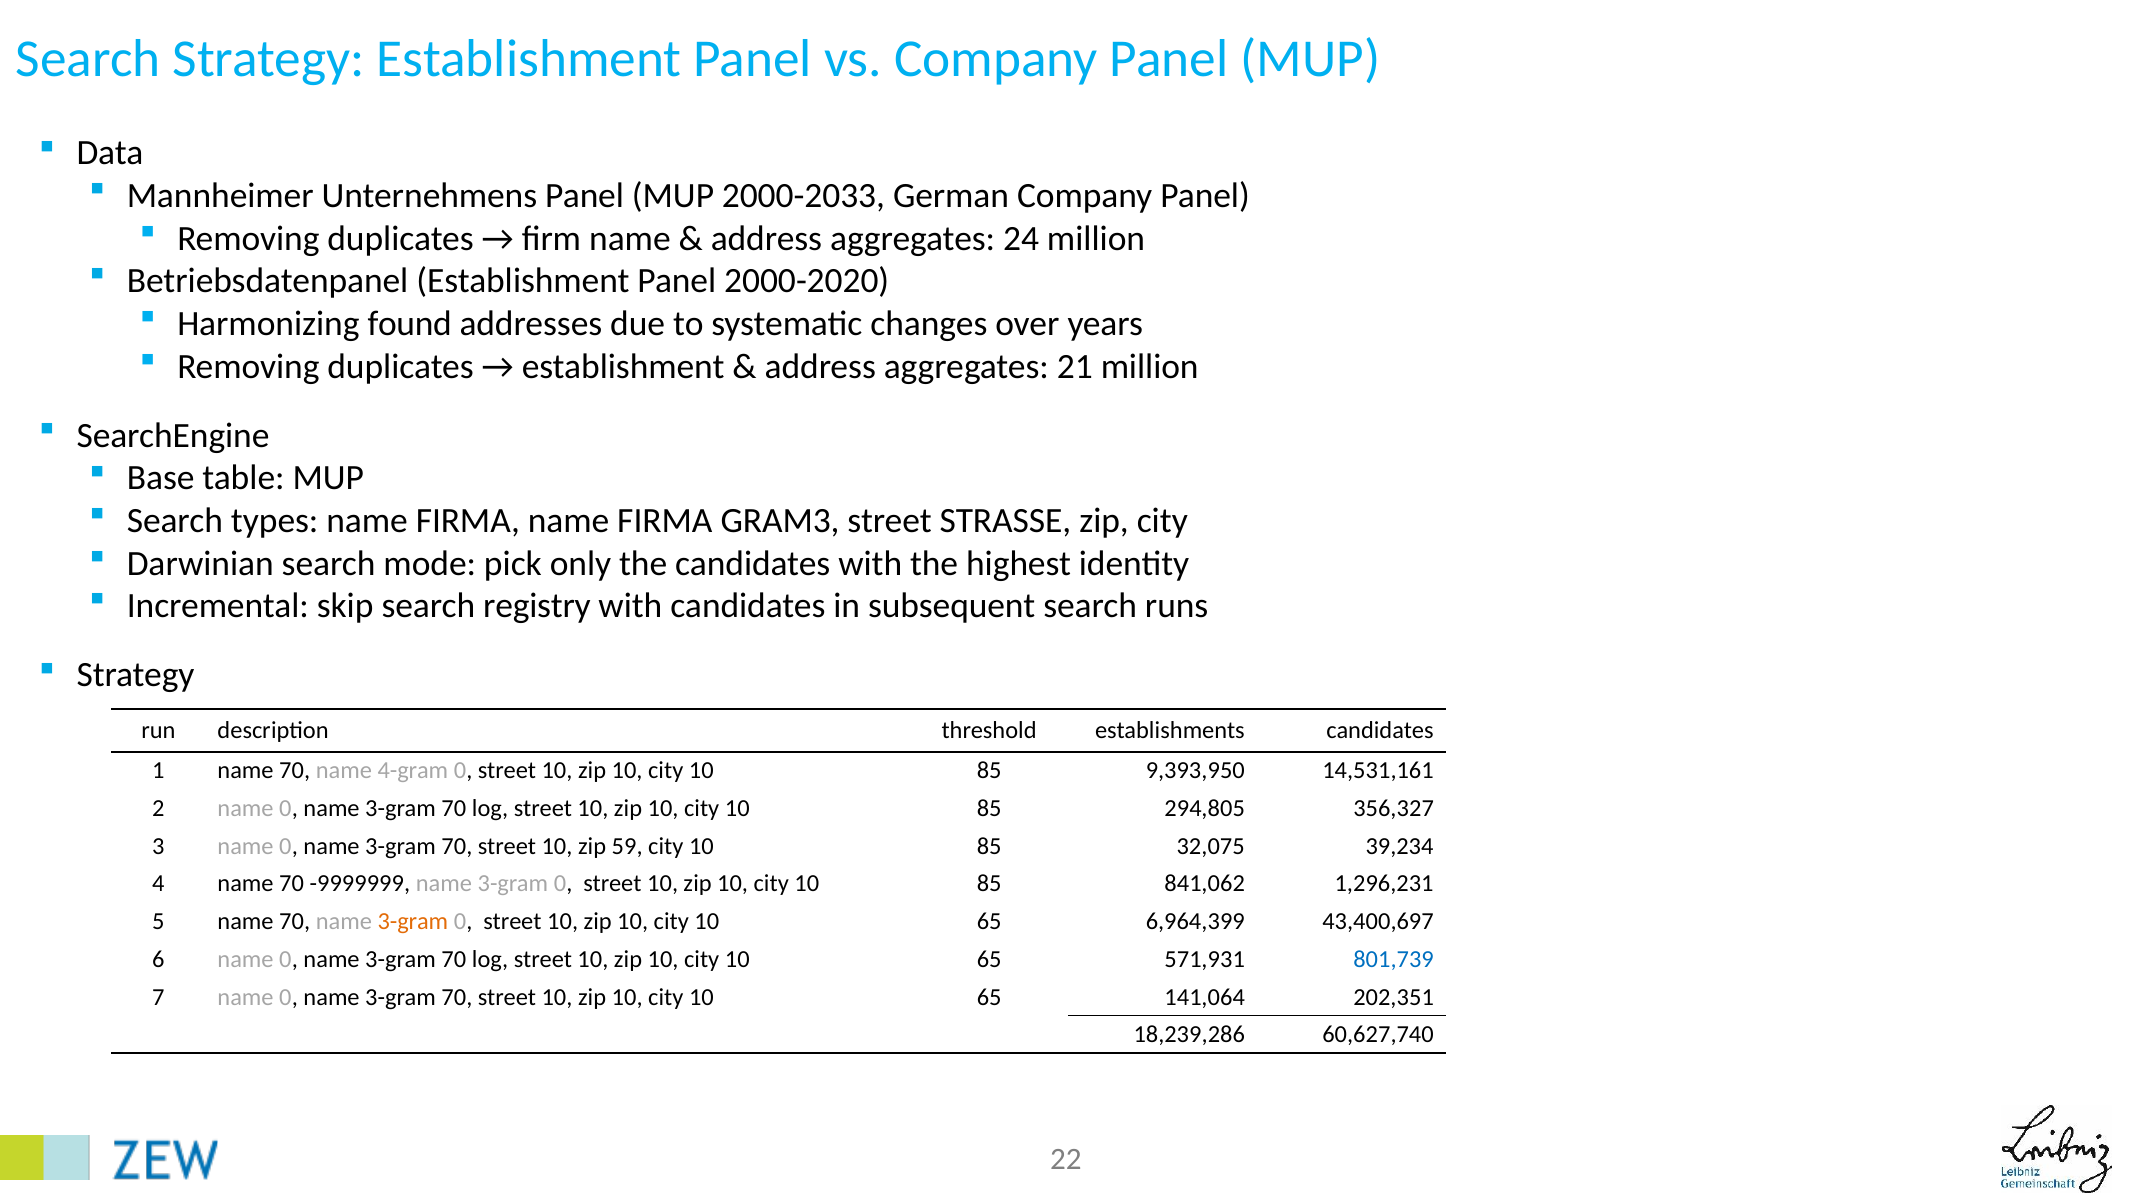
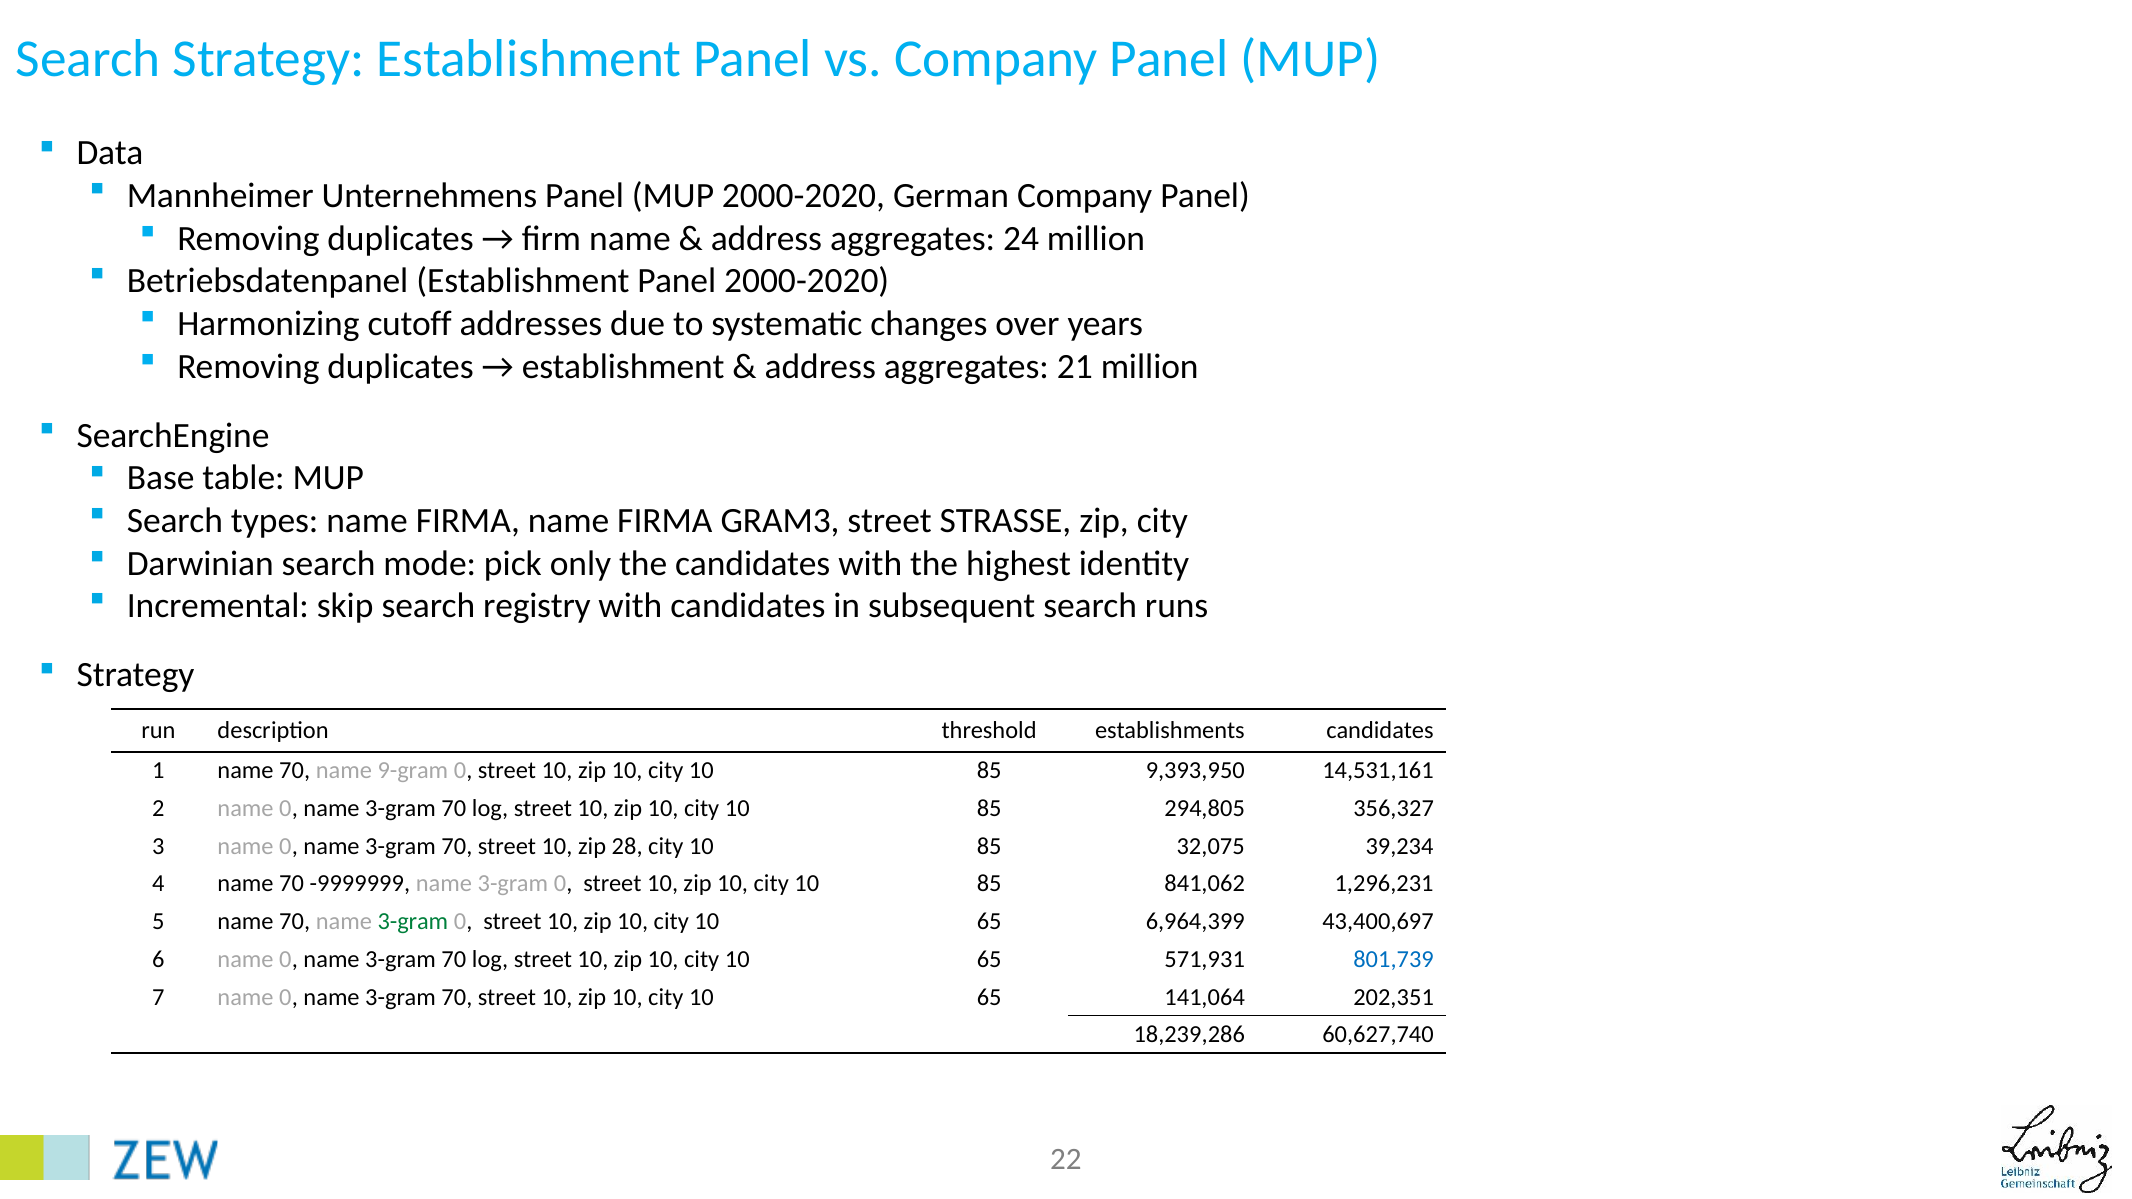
MUP 2000-2033: 2000-2033 -> 2000-2020 (803, 196)
found: found -> cutoff (410, 324)
4-gram: 4-gram -> 9-gram (413, 771)
59: 59 -> 28 (627, 846)
3-gram colour: orange -> green (413, 922)
